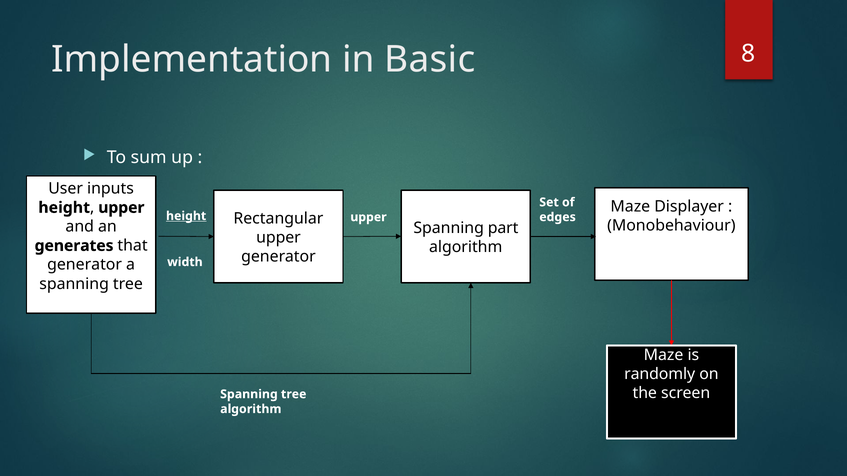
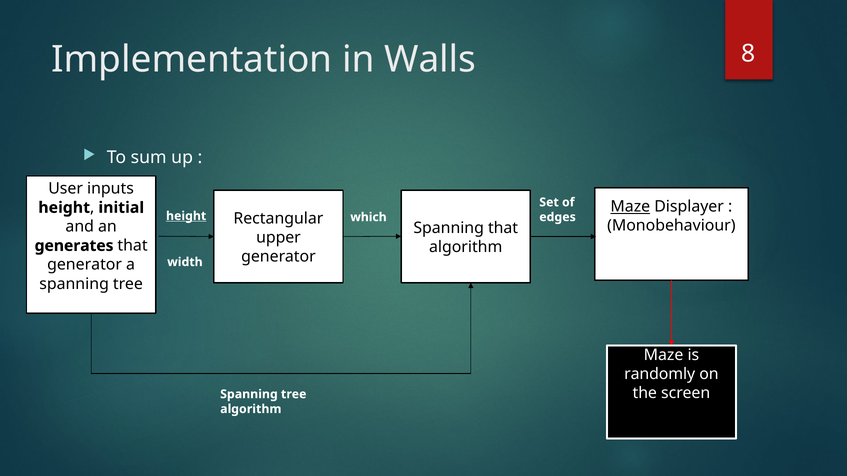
Basic: Basic -> Walls (430, 59)
Maze underline: none -> present (630, 207)
upper: upper -> initial (121, 208)
upper: upper -> which (368, 217)
Spanning part: part -> that (503, 228)
